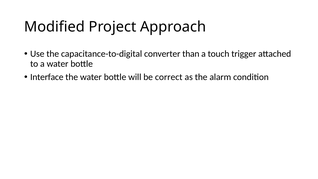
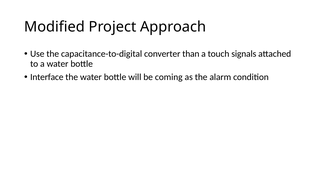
trigger: trigger -> signals (244, 54)
correct: correct -> coming (169, 77)
